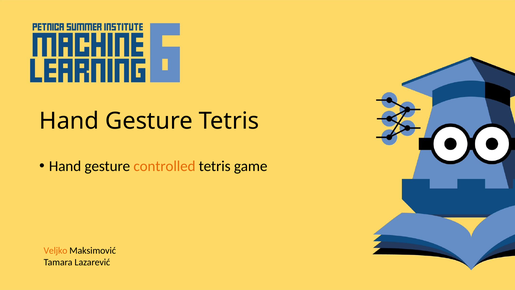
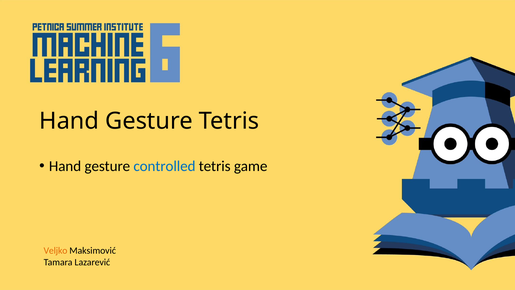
controlled colour: orange -> blue (164, 166)
